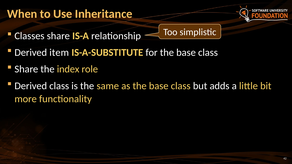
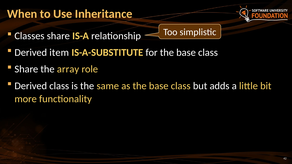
index: index -> array (68, 69)
